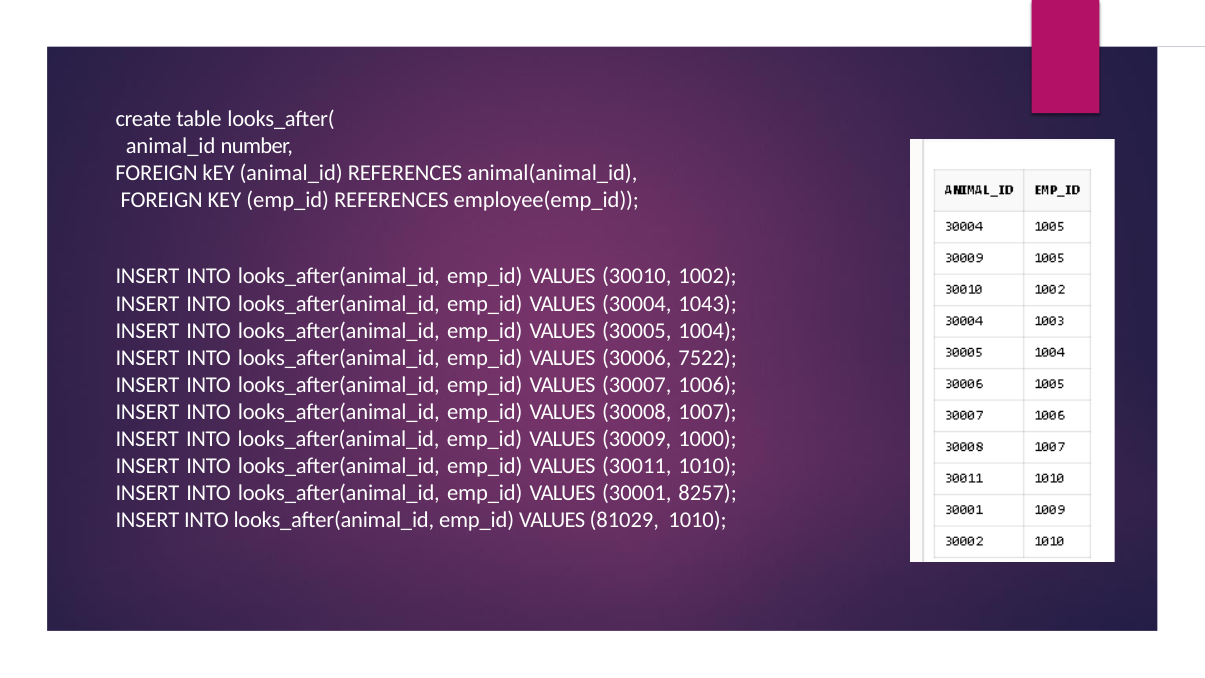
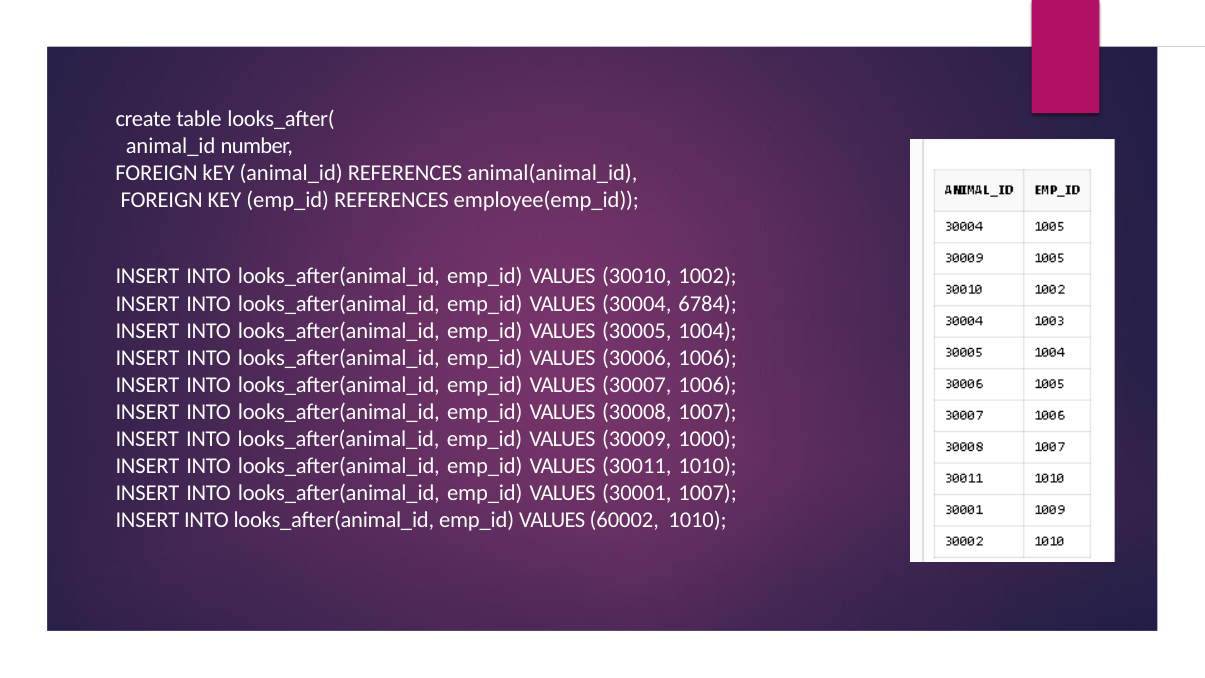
1043: 1043 -> 6784 (708, 303)
30006 7522: 7522 -> 1006 (708, 358)
30001 8257: 8257 -> 1007 (708, 493)
81029: 81029 -> 60002 (624, 520)
